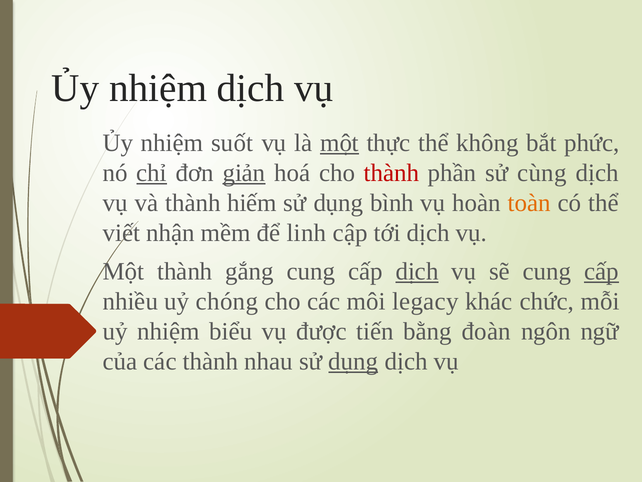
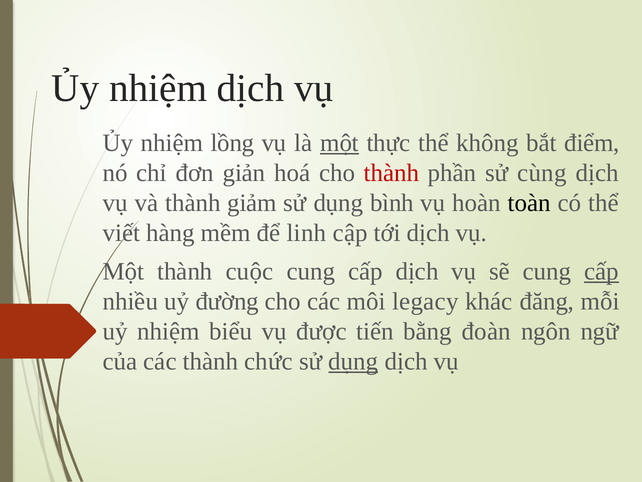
suốt: suốt -> lồng (232, 143)
phức: phức -> điểm (592, 143)
chỉ underline: present -> none (152, 173)
giản underline: present -> none (244, 173)
hiếm: hiếm -> giảm (252, 203)
toàn colour: orange -> black (529, 203)
nhận: nhận -> hàng (170, 233)
gắng: gắng -> cuộc (249, 271)
dịch underline: present -> none (417, 271)
chóng: chóng -> đường (227, 301)
chức: chức -> đăng (547, 301)
nhau: nhau -> chức (269, 361)
